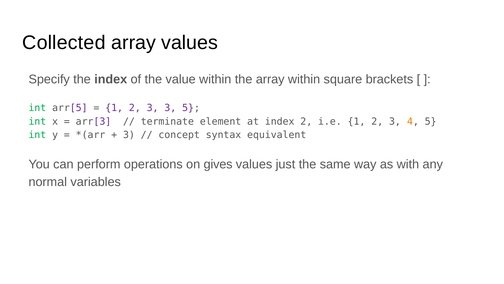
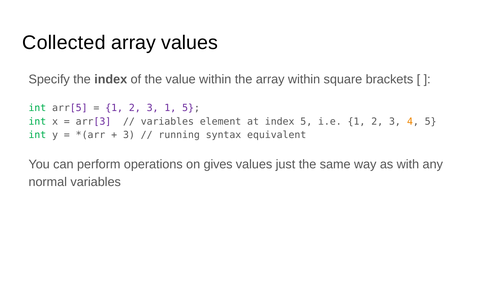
3 3: 3 -> 1 (170, 108)
terminate: terminate -> variables (167, 121)
index 2: 2 -> 5 (306, 121)
concept: concept -> running (179, 135)
